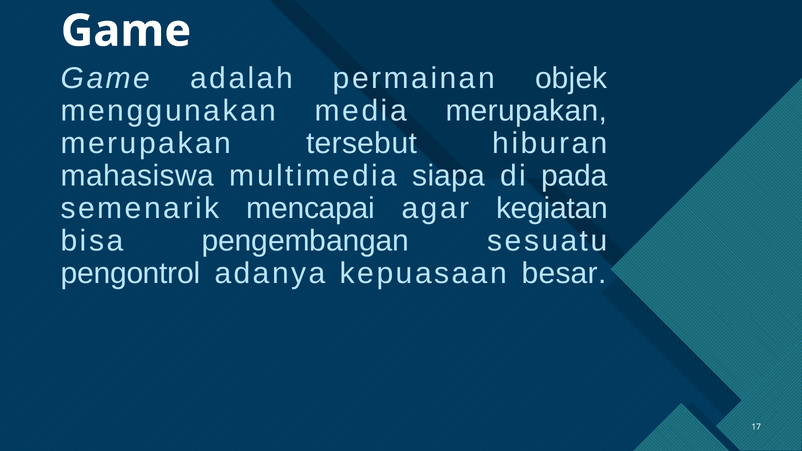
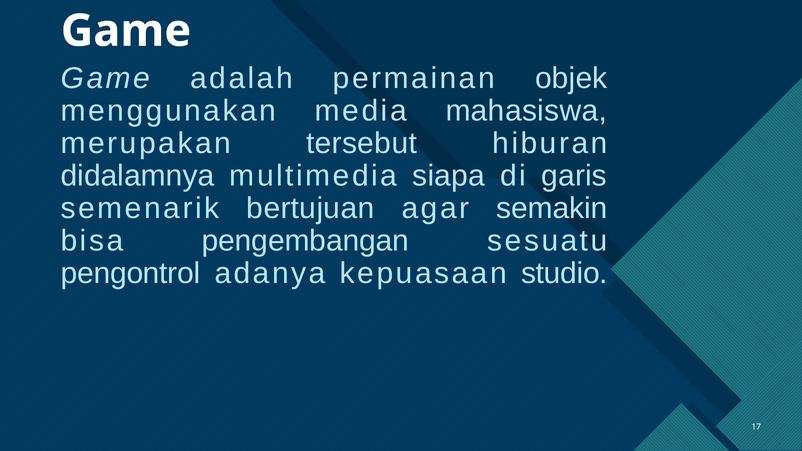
media merupakan: merupakan -> mahasiswa (526, 111)
mahasiswa: mahasiswa -> didalamnya (138, 176)
pada: pada -> garis (574, 176)
mencapai: mencapai -> bertujuan (310, 208)
kegiatan: kegiatan -> semakin (552, 208)
besar: besar -> studio (564, 273)
